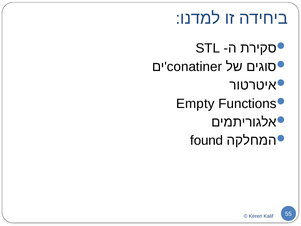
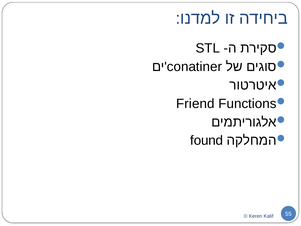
Empty: Empty -> Friend (195, 103)
